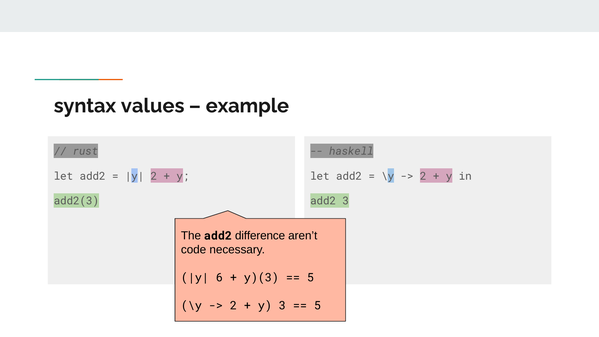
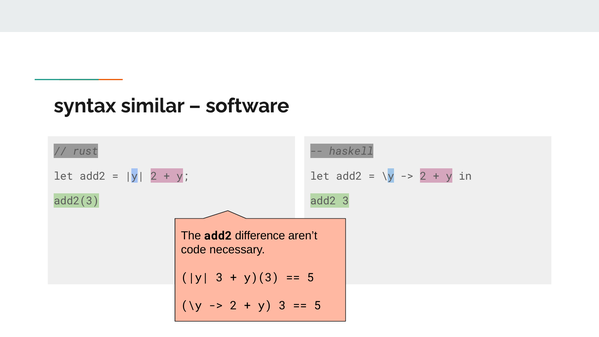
values: values -> similar (153, 106)
example: example -> software (247, 106)
6: 6 -> 3 (219, 278)
